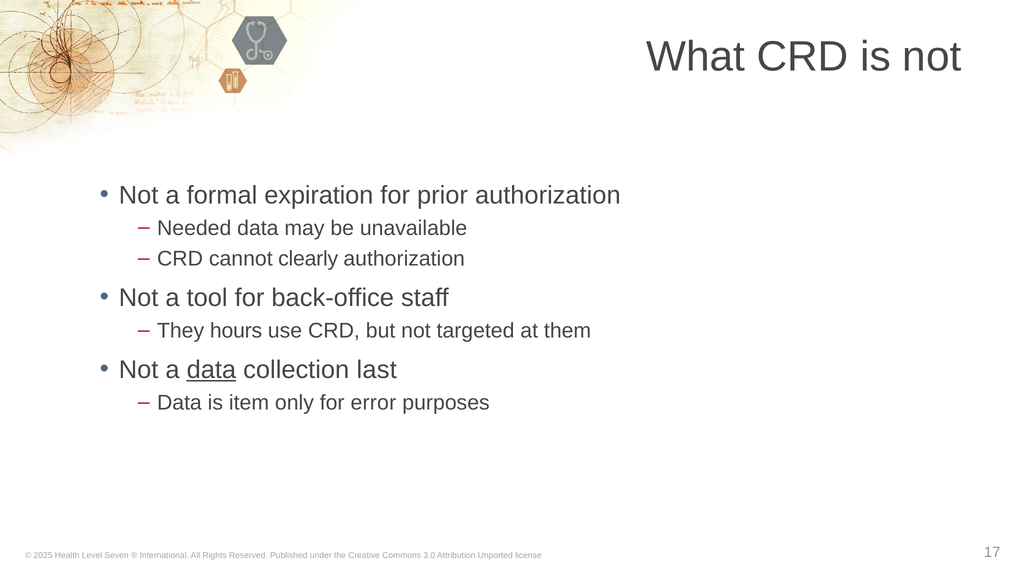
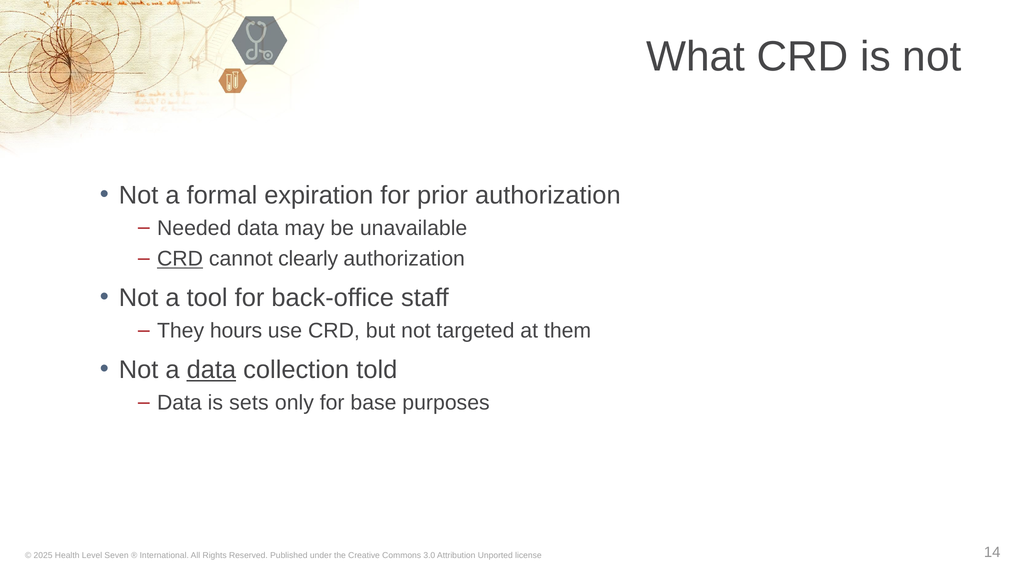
CRD underline: none -> present (180, 259)
last: last -> told (377, 370)
item: item -> sets (249, 403)
error: error -> base (373, 403)
17: 17 -> 14 (992, 552)
